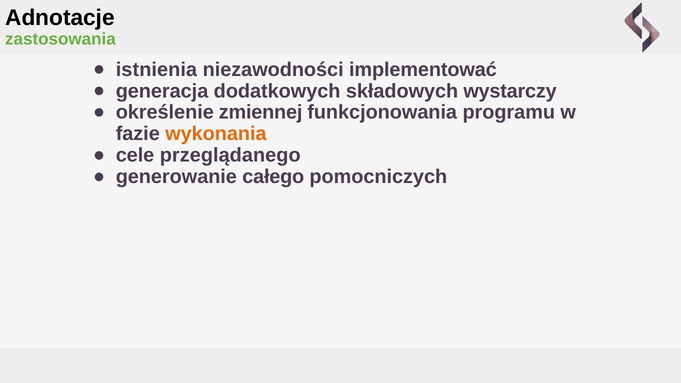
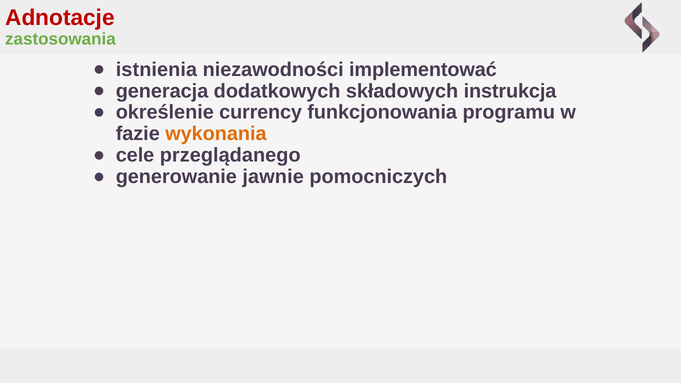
Adnotacje colour: black -> red (60, 18)
wystarczy: wystarczy -> instrukcja (510, 91)
zmiennej: zmiennej -> currency (261, 112)
całego: całego -> jawnie (273, 177)
